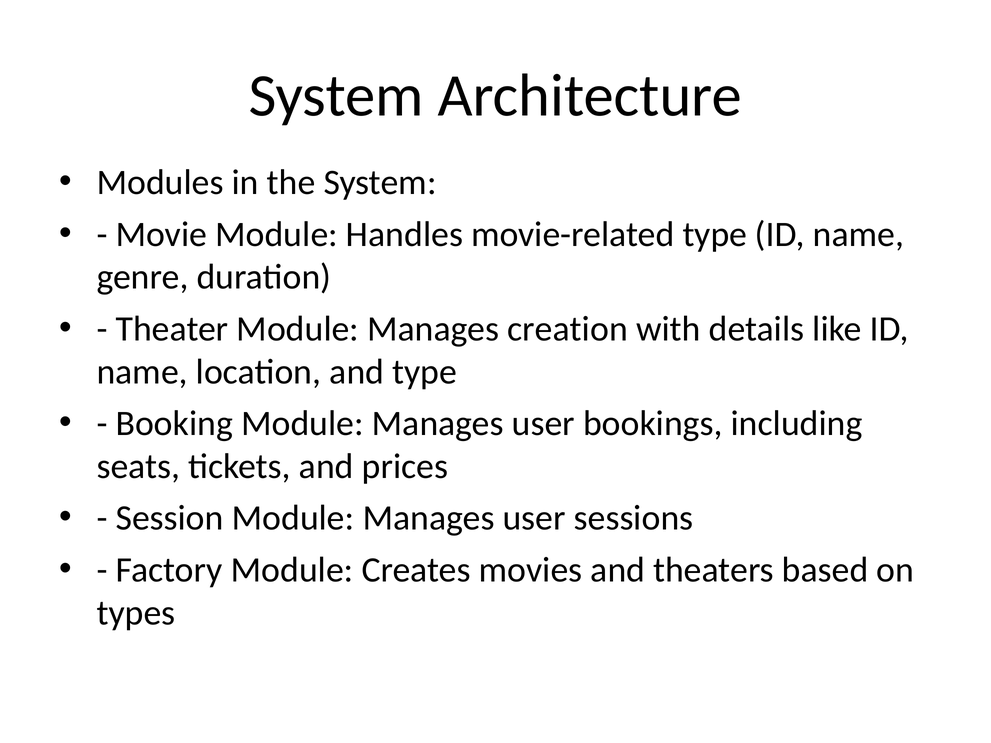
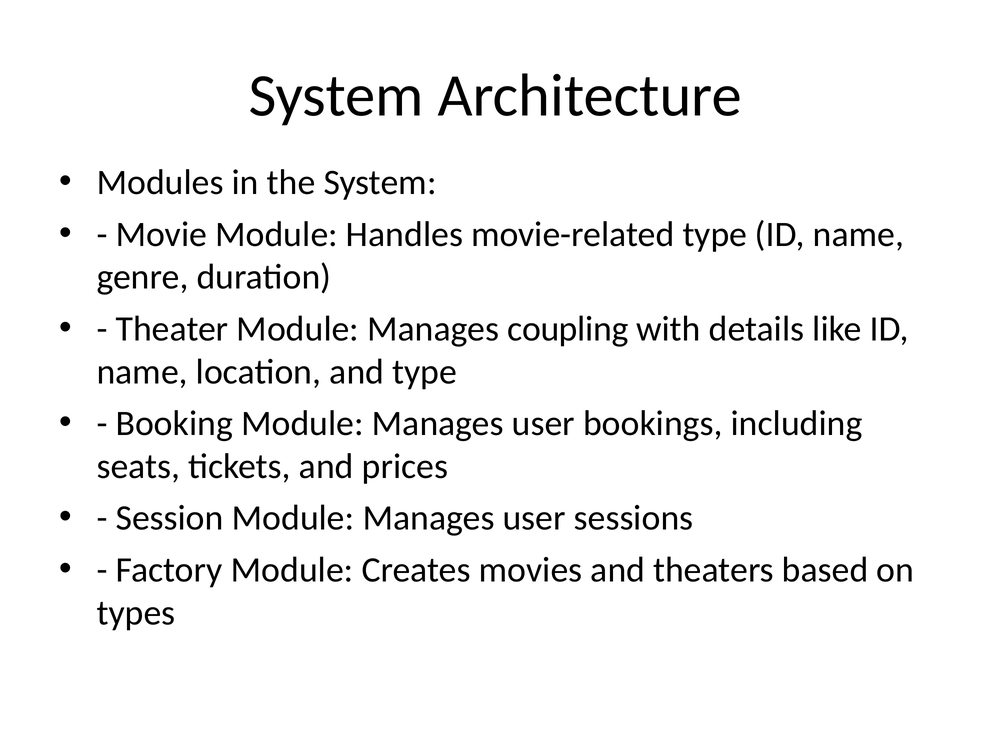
creation: creation -> coupling (568, 329)
